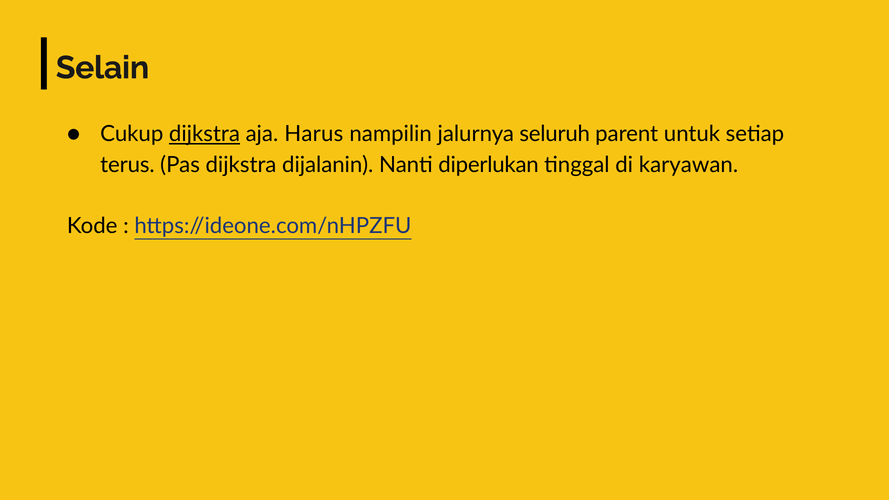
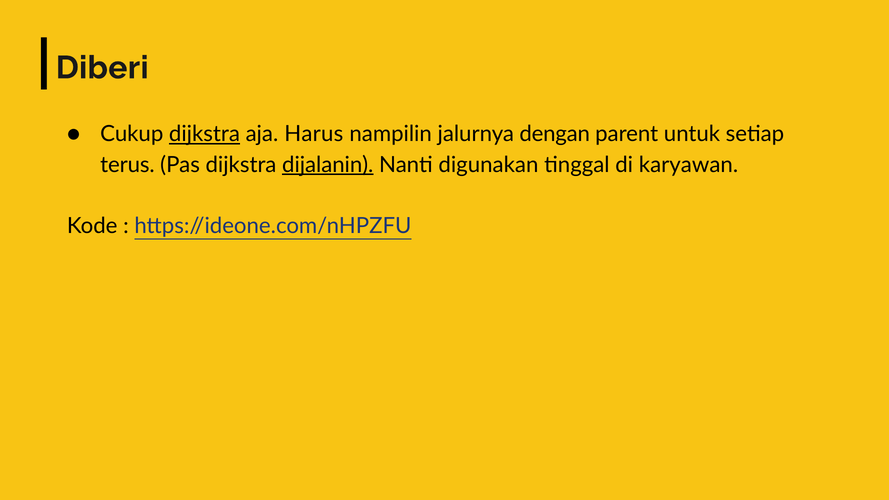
Selain: Selain -> Diberi (102, 68)
seluruh: seluruh -> dengan (555, 134)
dijalanin underline: none -> present (328, 165)
diperlukan: diperlukan -> digunakan (488, 165)
